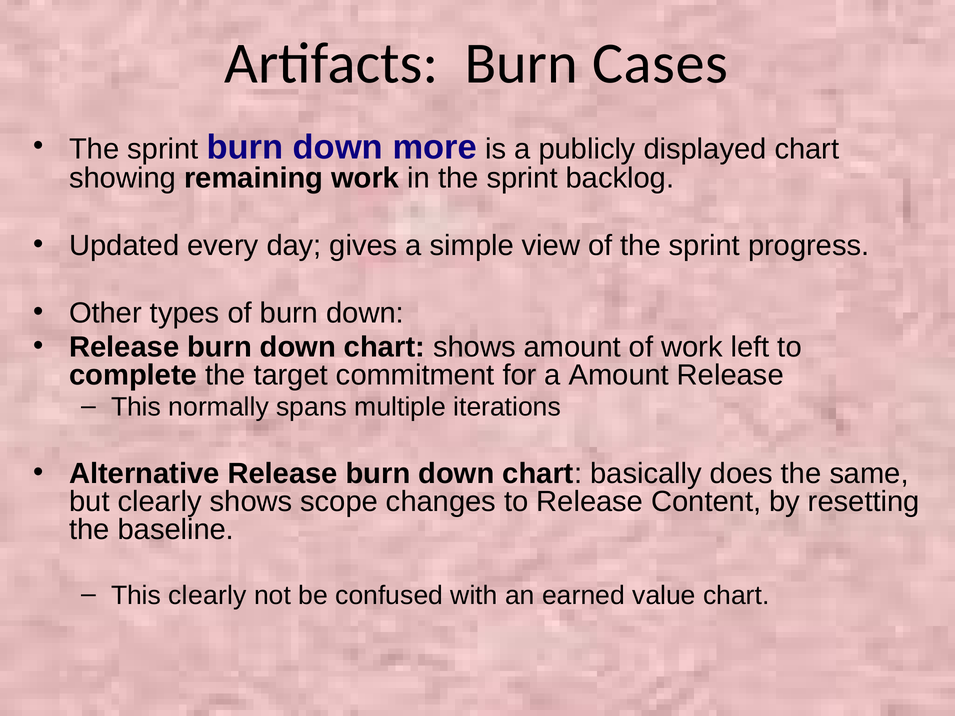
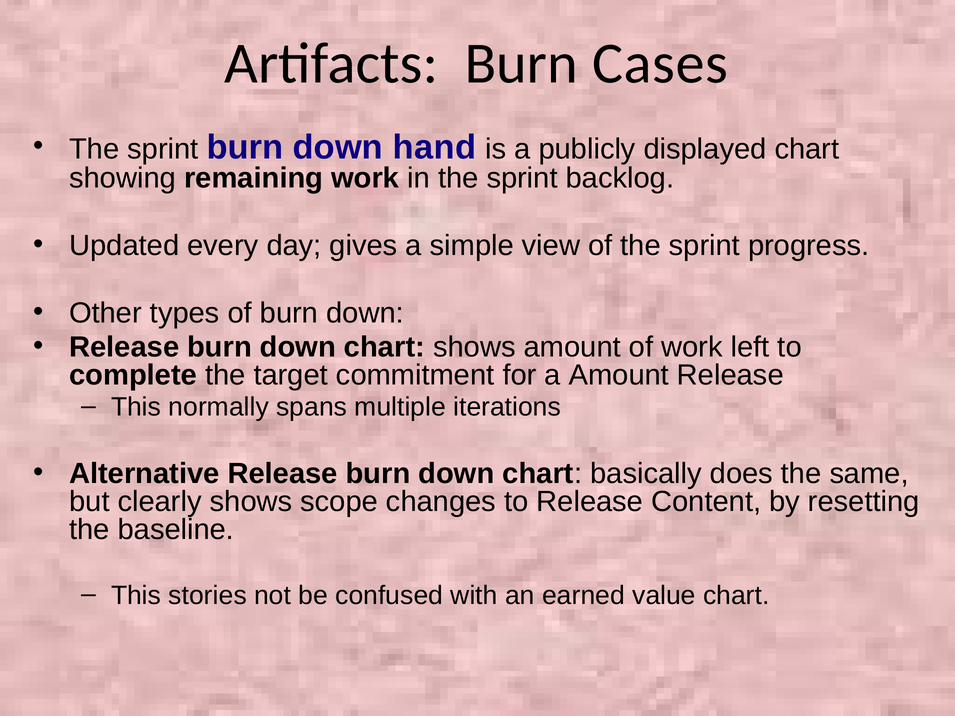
more: more -> hand (435, 147)
This clearly: clearly -> stories (208, 596)
